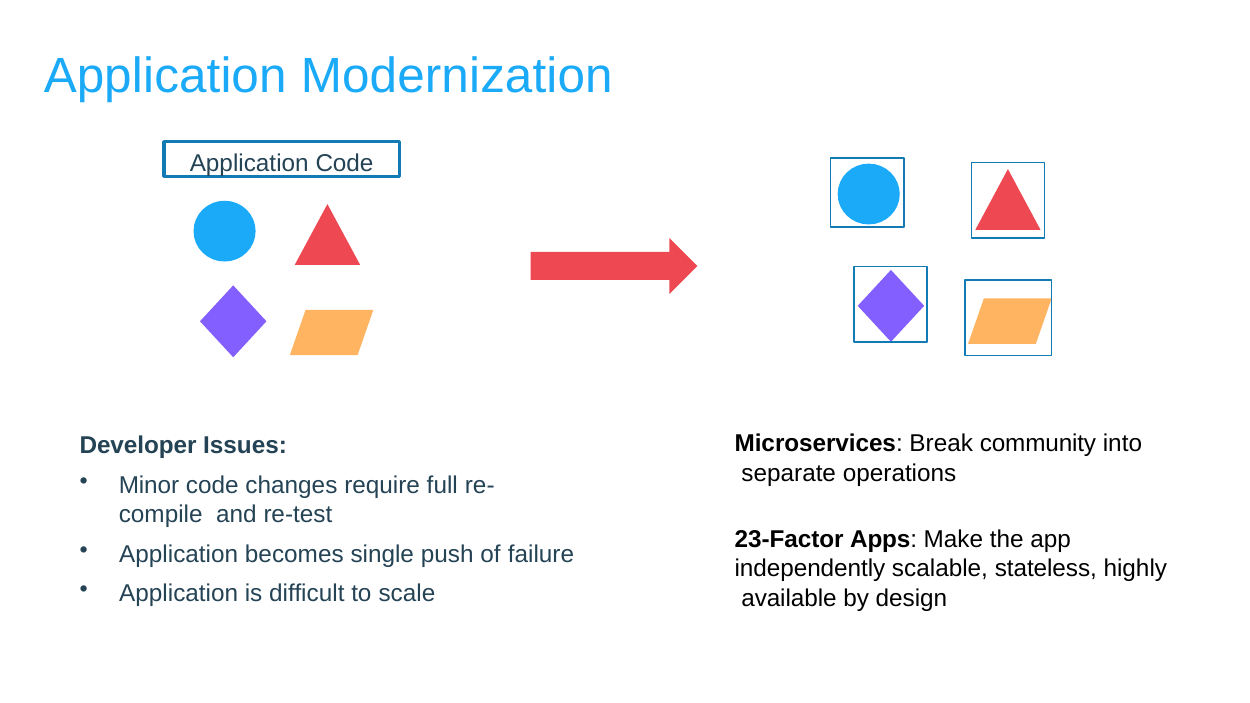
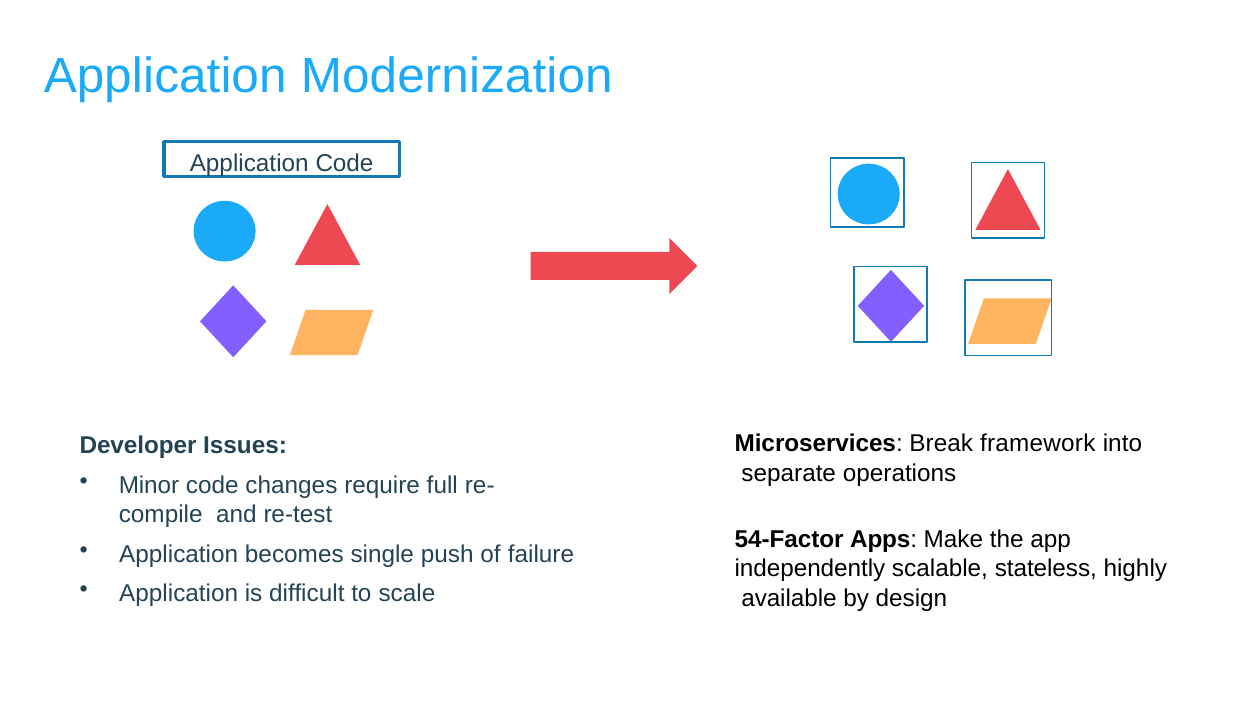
community: community -> framework (1038, 444)
23-Factor: 23-Factor -> 54-Factor (789, 540)
